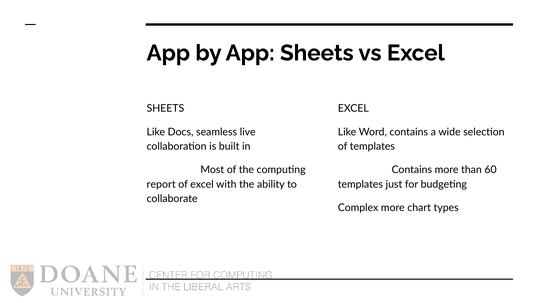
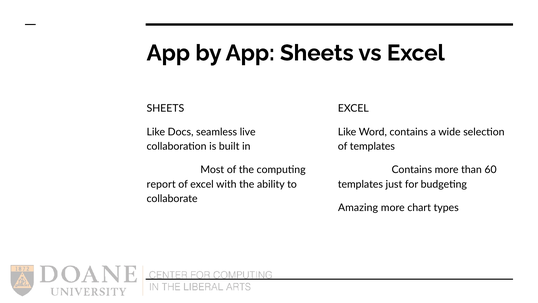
Complex: Complex -> Amazing (358, 207)
